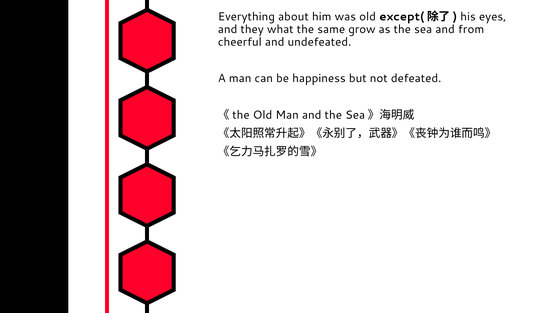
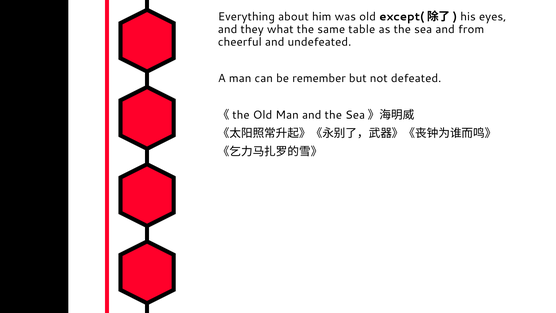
grow: grow -> table (362, 29)
happiness: happiness -> remember (319, 78)
